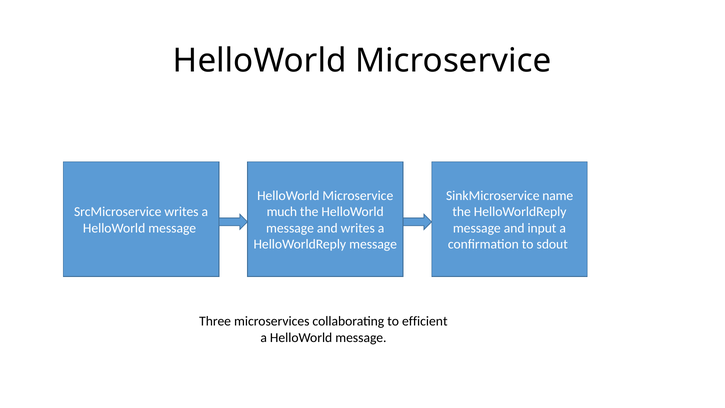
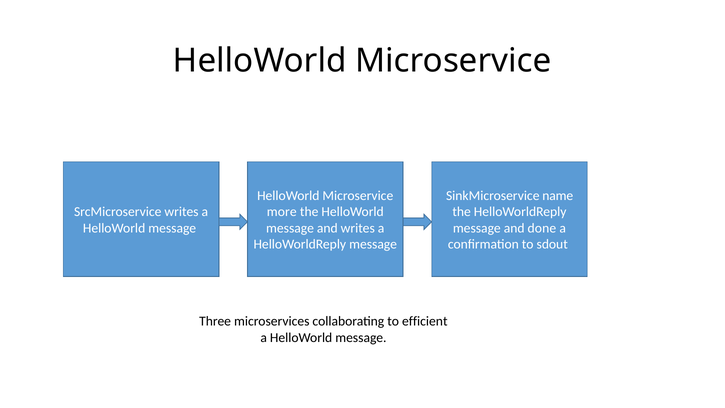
much: much -> more (282, 212)
input: input -> done (542, 228)
